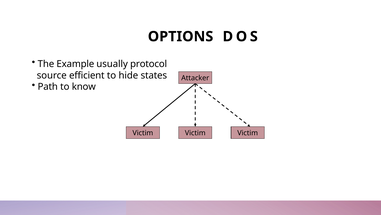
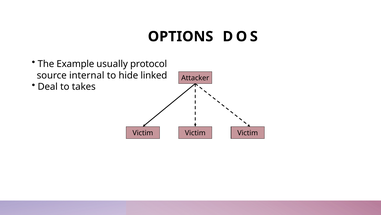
efficient: efficient -> internal (87, 75)
states: states -> linked (154, 75)
Path: Path -> Deal (48, 87)
know: know -> takes (84, 87)
